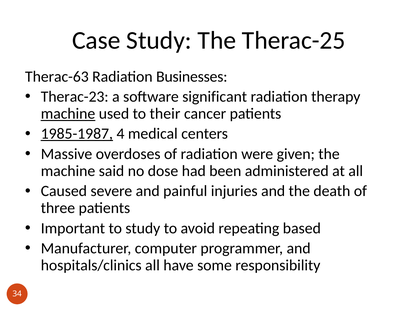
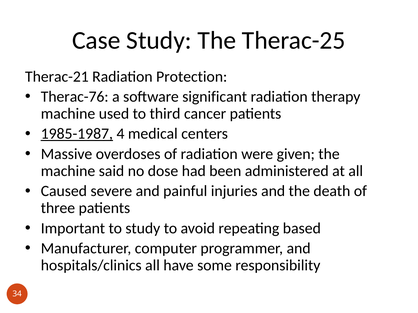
Therac-63: Therac-63 -> Therac-21 (57, 77)
Businesses: Businesses -> Protection (192, 77)
Therac-23: Therac-23 -> Therac-76 (75, 97)
machine underline: present -> none (68, 114)
their: their -> third (165, 114)
